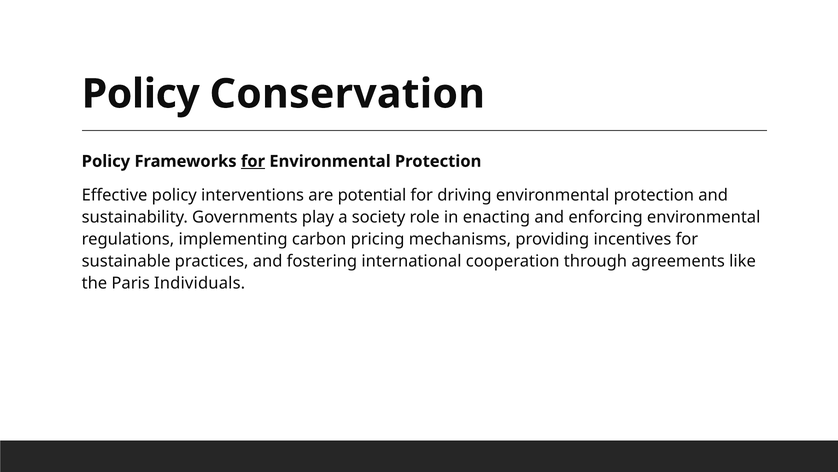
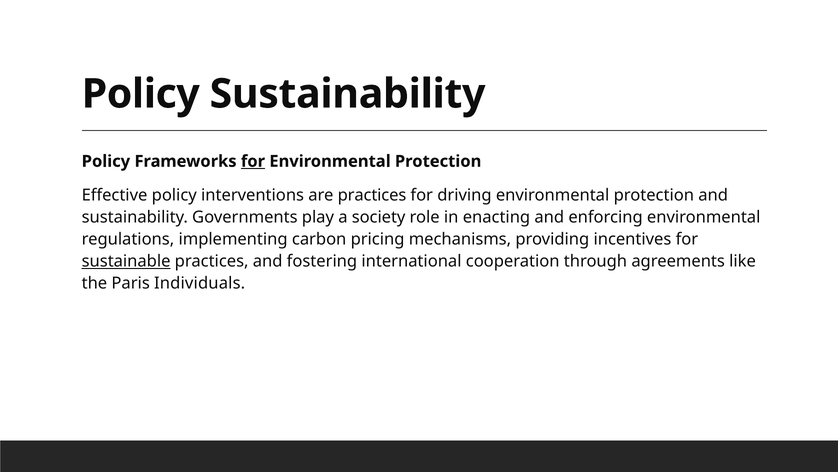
Policy Conservation: Conservation -> Sustainability (348, 94)
are potential: potential -> practices (372, 195)
sustainable underline: none -> present (126, 261)
